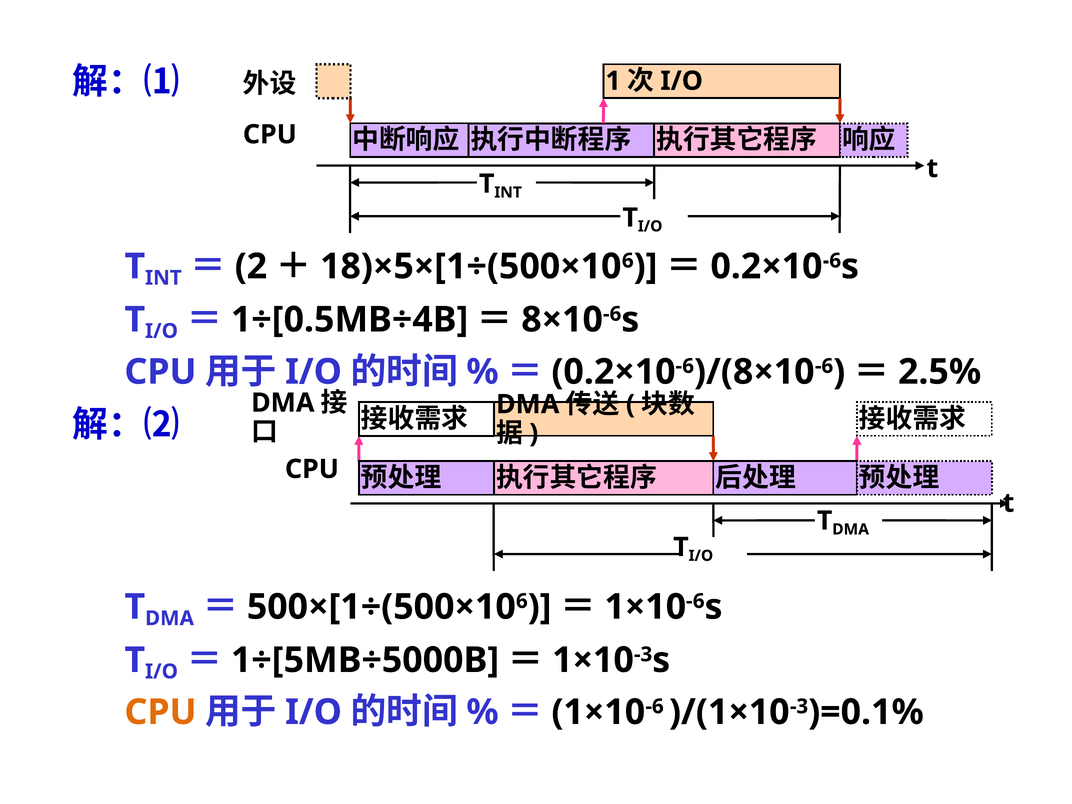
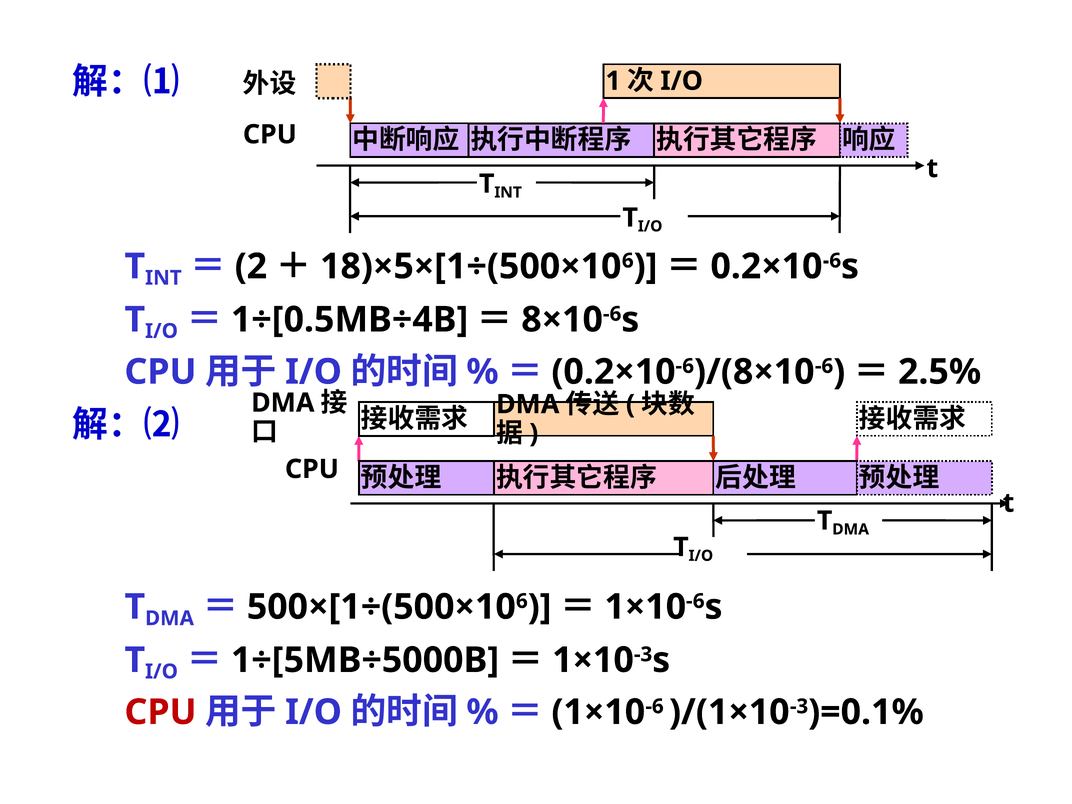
CPU colour: orange -> red (161, 712)
